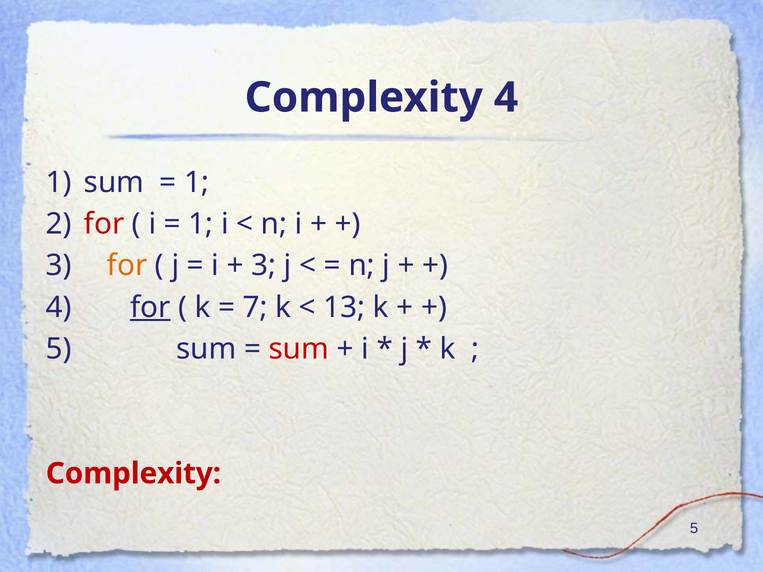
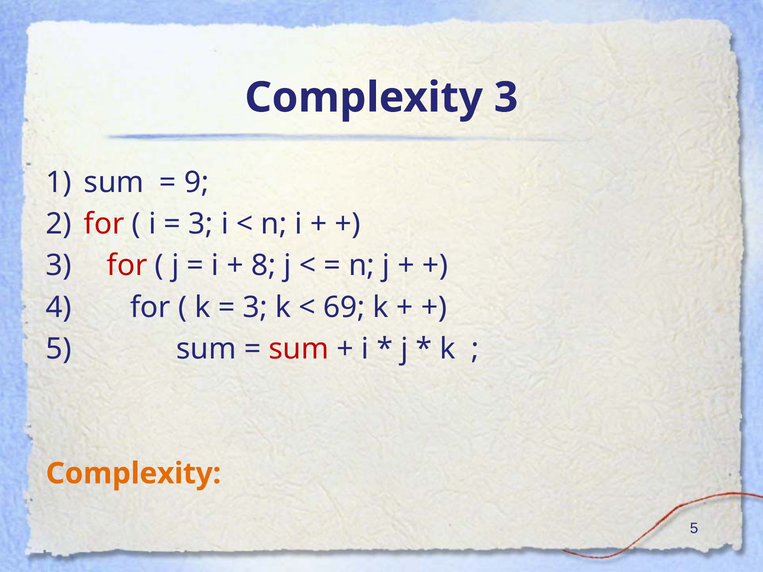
Complexity 4: 4 -> 3 (506, 98)
1: 1 -> 9 (197, 183)
1: 1 -> 3 (201, 224)
for colour: orange -> red (127, 266)
3: 3 -> 8 (264, 266)
for underline: present -> none (150, 307)
7: 7 -> 3 (255, 307)
13: 13 -> 69 (344, 307)
Complexity colour: red -> orange (133, 474)
